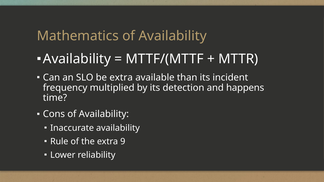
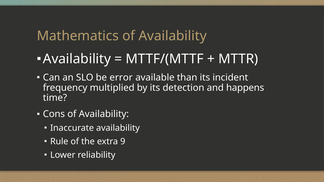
be extra: extra -> error (121, 78)
